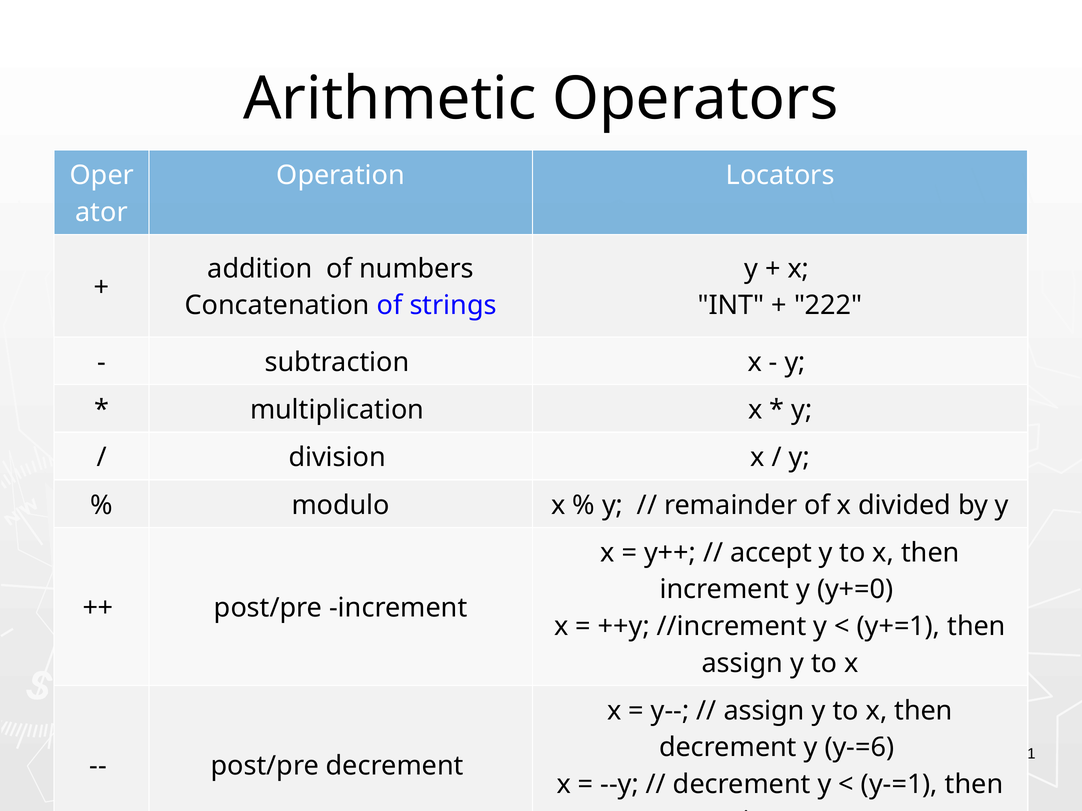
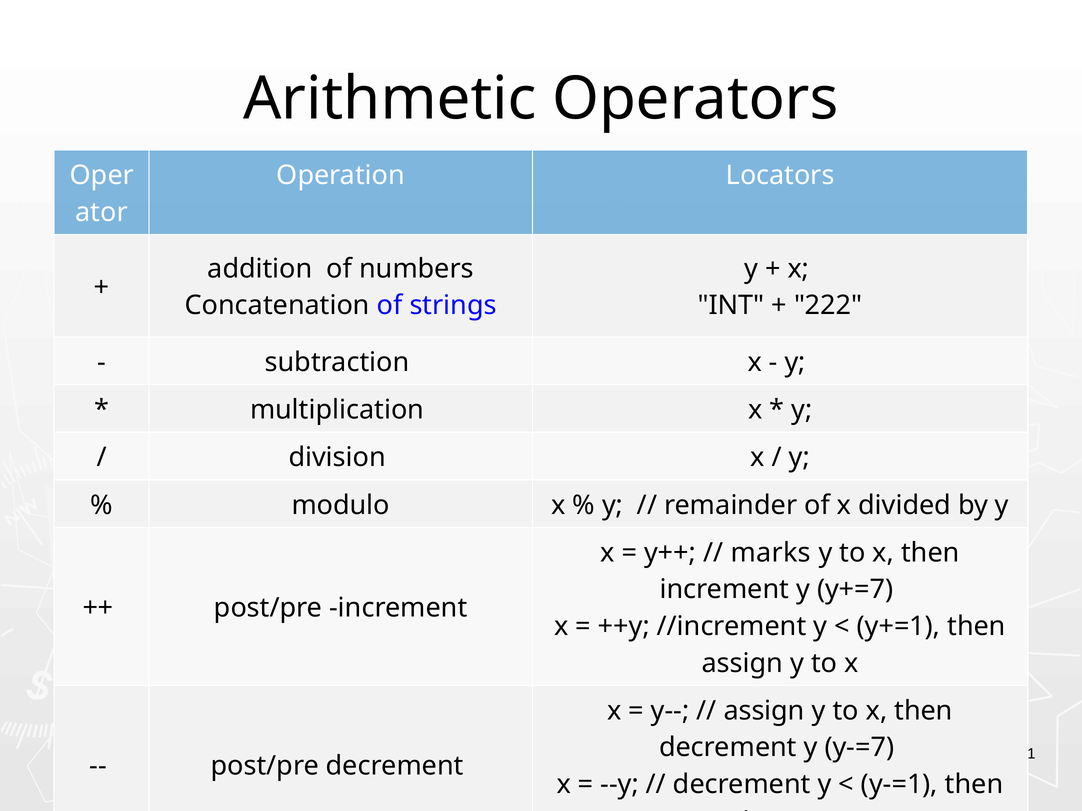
accept: accept -> marks (771, 553)
y+=0: y+=0 -> y+=7 (855, 590)
y-=6: y-=6 -> y-=7 (859, 748)
